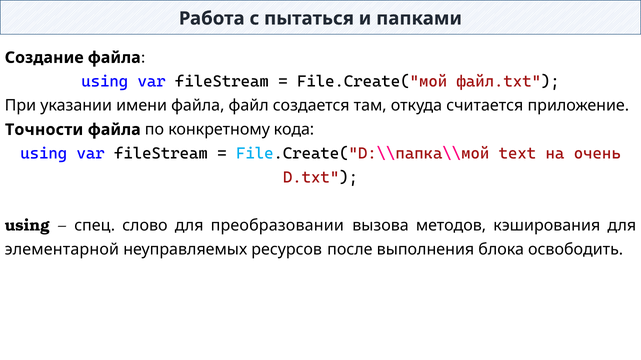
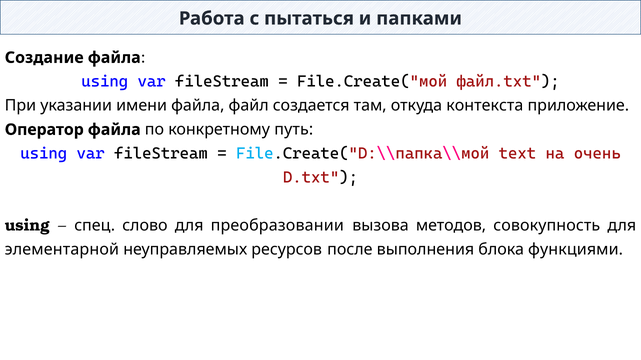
считается: считается -> контекста (485, 106)
Точности: Точности -> Оператор (44, 130)
кода: кода -> путь (294, 130)
кэширования: кэширования -> совокупность (547, 226)
освободить: освободить -> функциями (576, 250)
